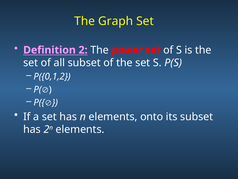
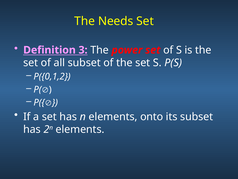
Graph: Graph -> Needs (116, 21)
2: 2 -> 3 (83, 50)
